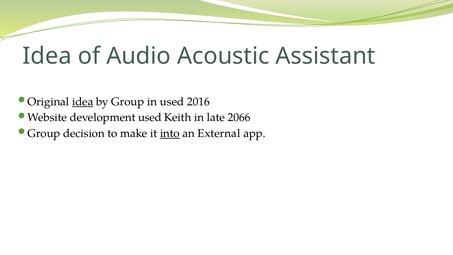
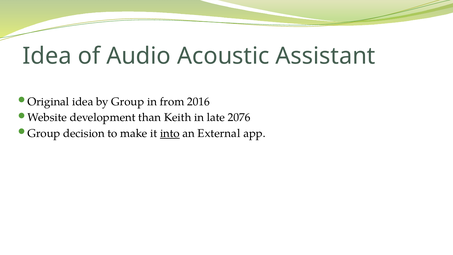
idea underline: present -> none (83, 102)
in used: used -> from (172, 102)
development used: used -> than (150, 117)
2066: 2066 -> 2076 (239, 117)
